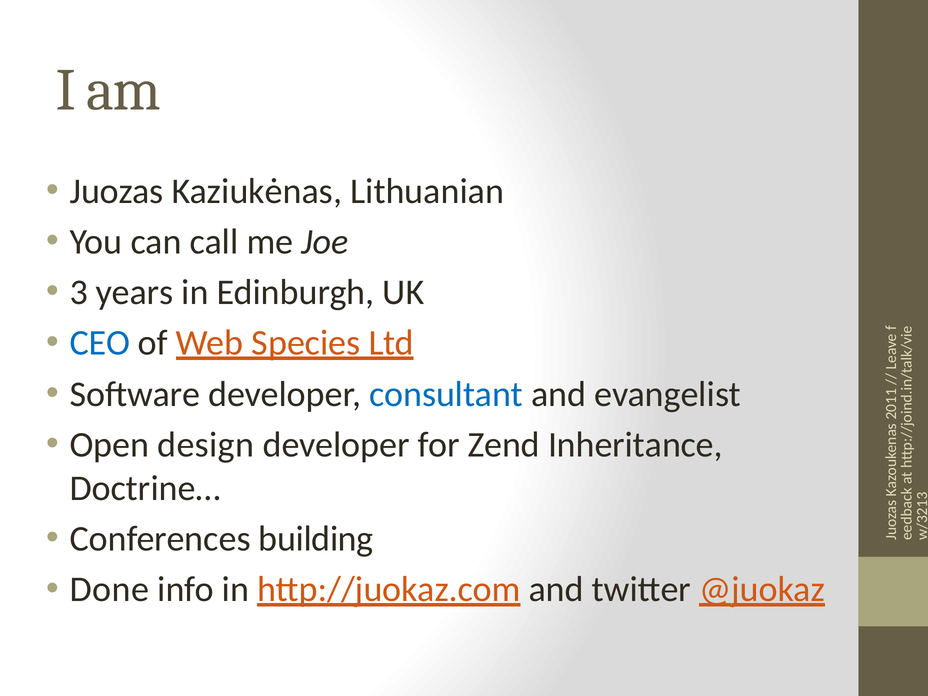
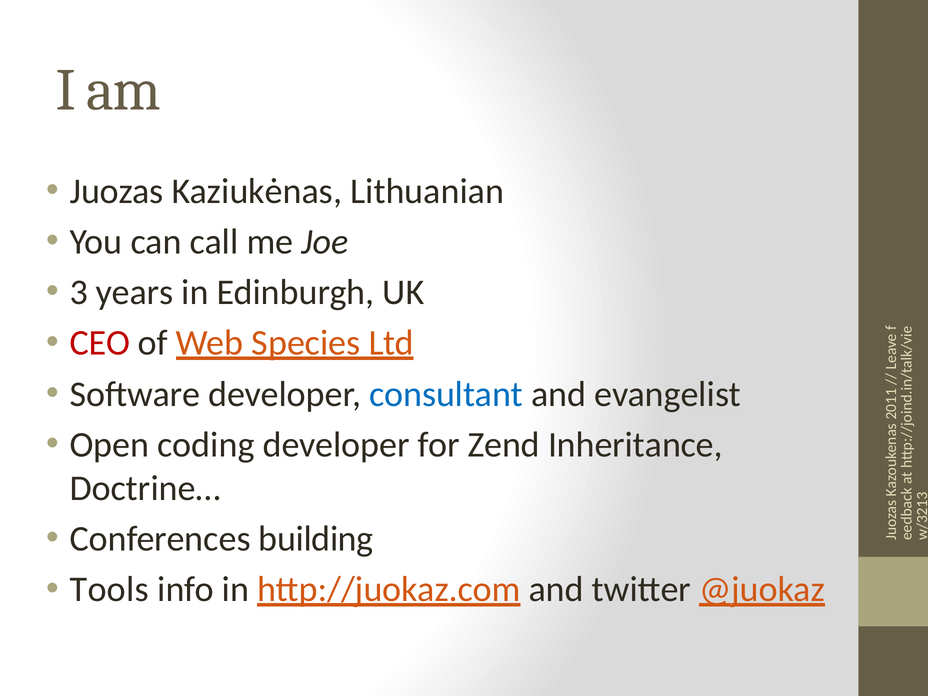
CEO colour: blue -> red (100, 343)
design: design -> coding (206, 445)
Done: Done -> Tools (109, 589)
